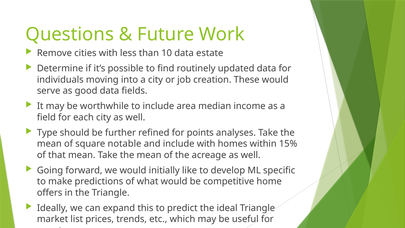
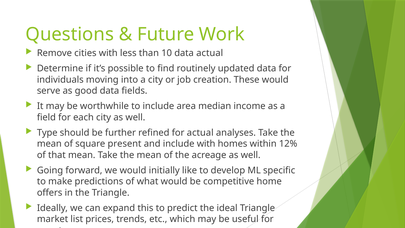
data estate: estate -> actual (210, 53)
for points: points -> actual (200, 133)
notable: notable -> present (125, 144)
15%: 15% -> 12% (288, 144)
